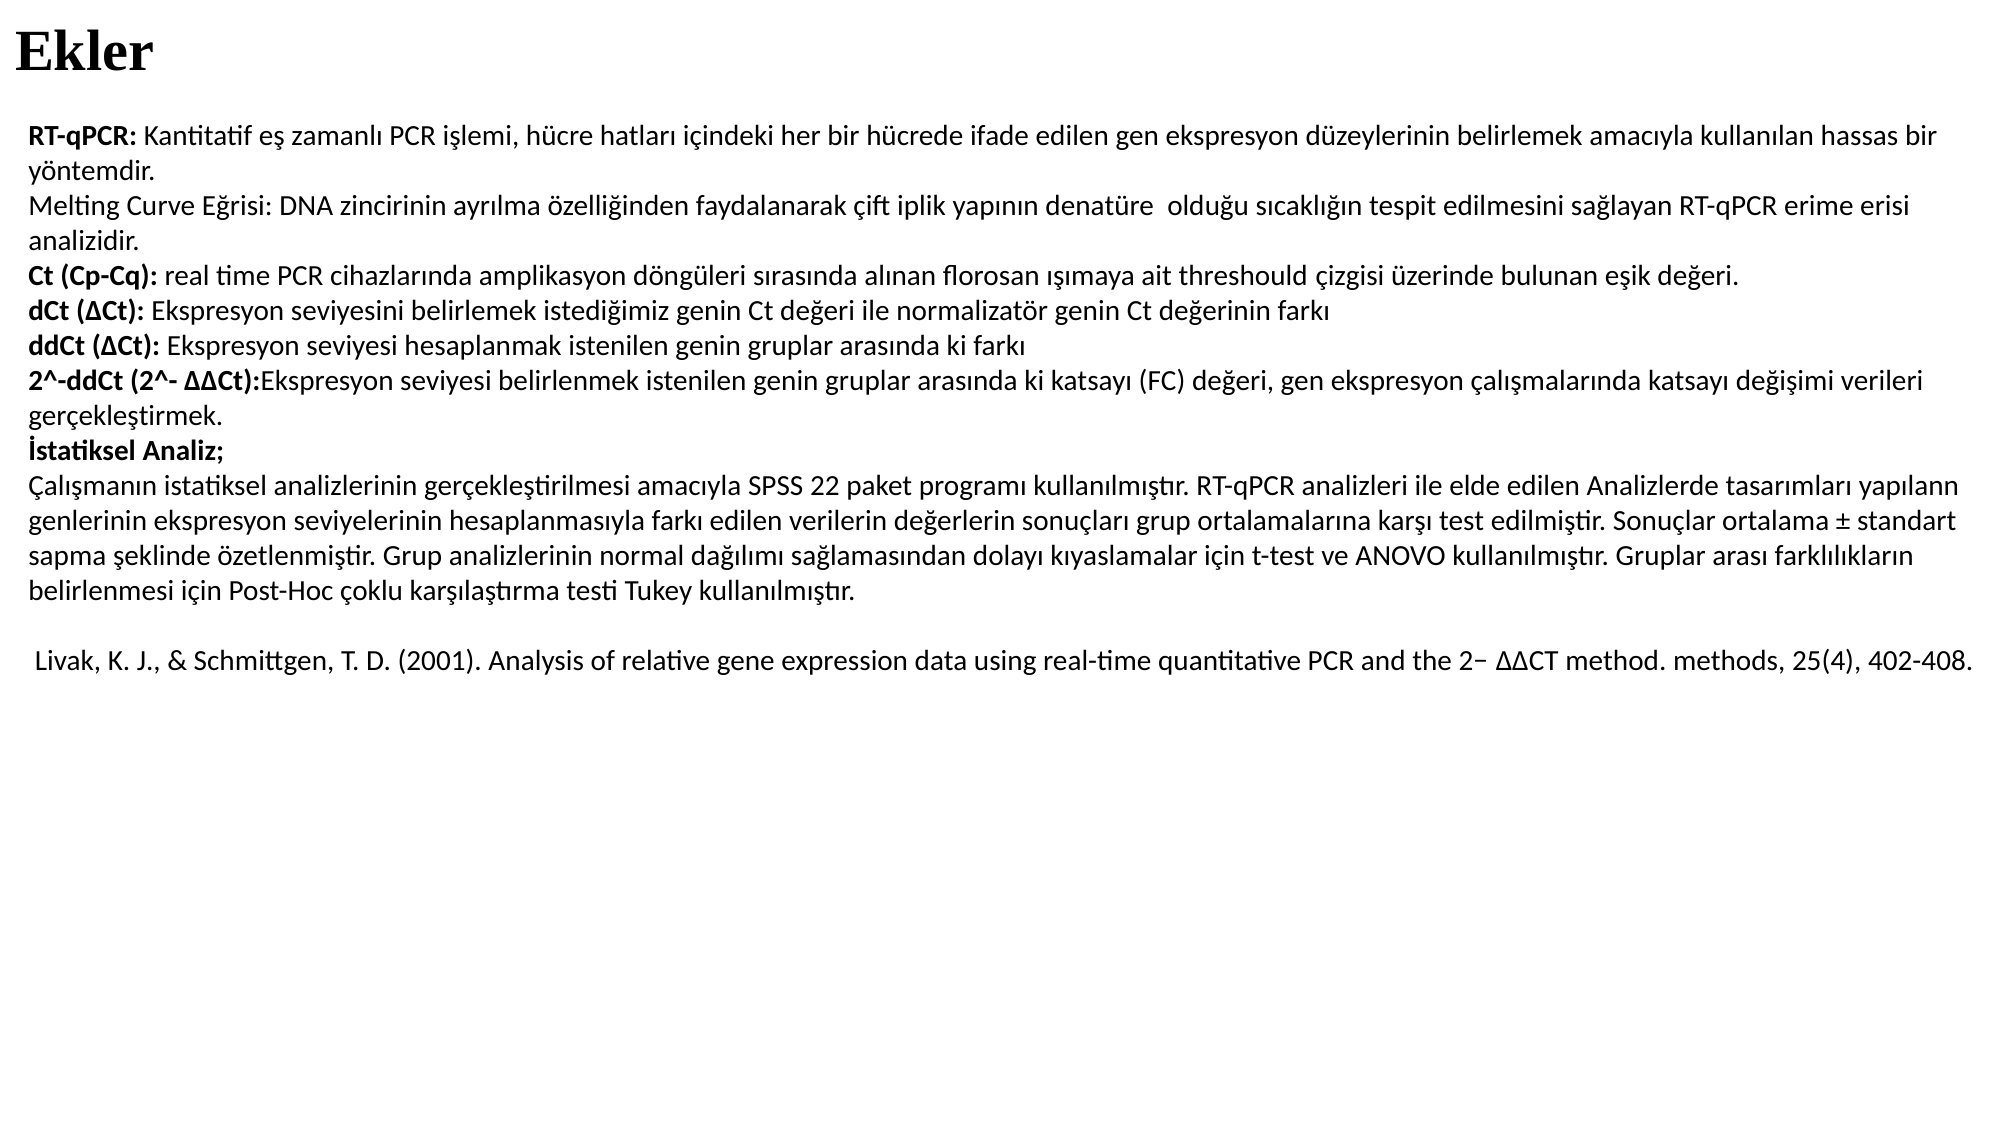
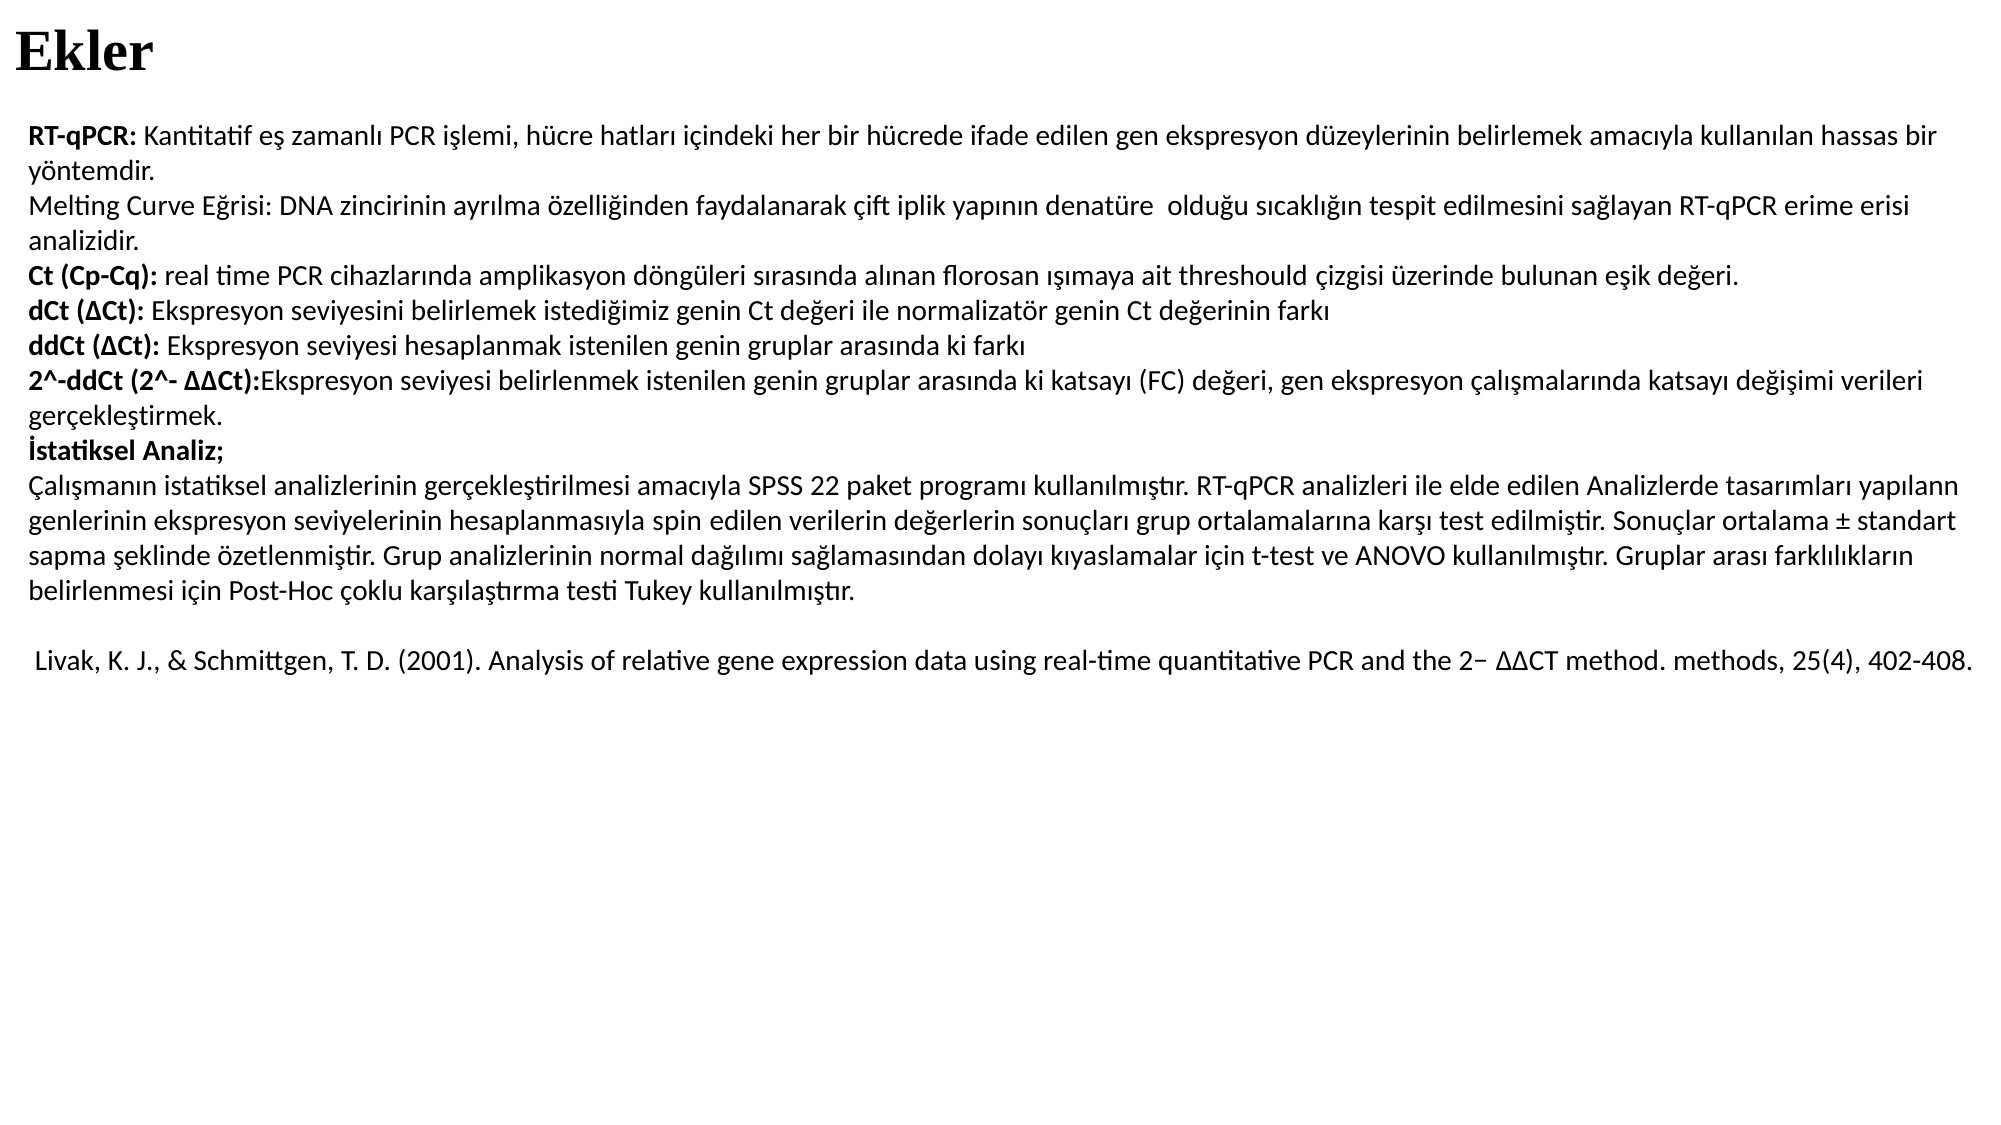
hesaplanmasıyla farkı: farkı -> spin (677, 522)
